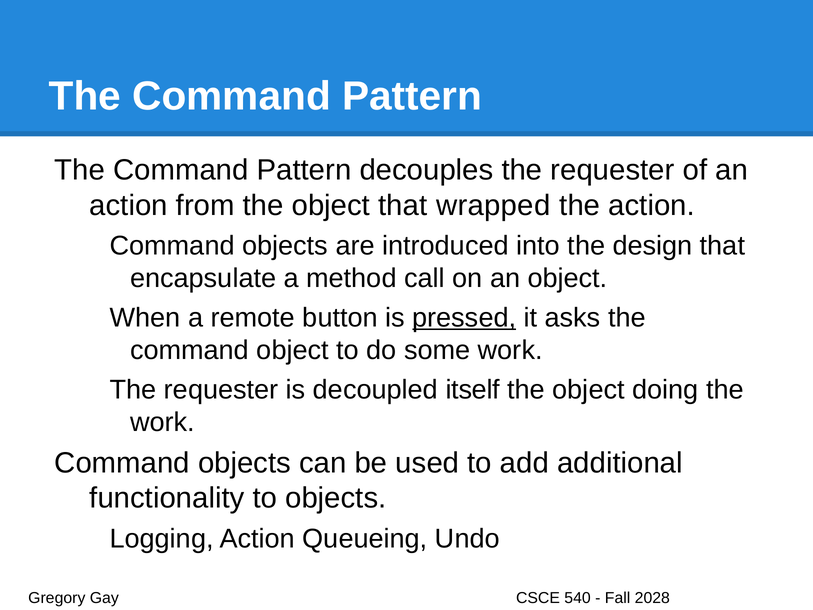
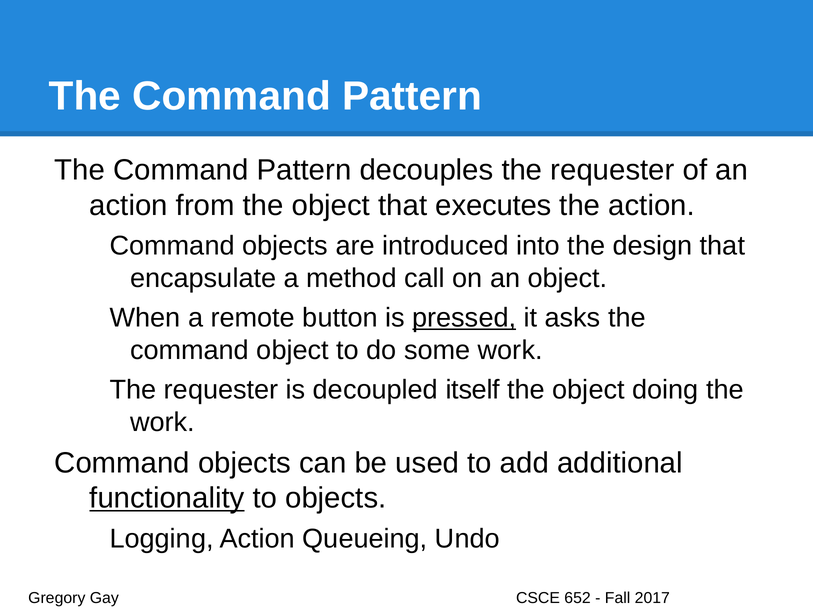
wrapped: wrapped -> executes (493, 205)
functionality underline: none -> present (167, 498)
540: 540 -> 652 (578, 598)
2028: 2028 -> 2017 (652, 598)
